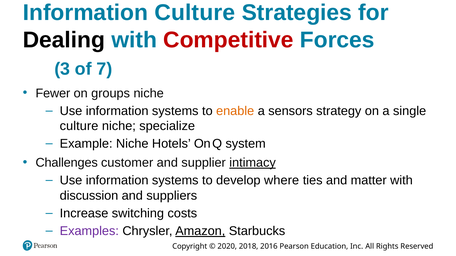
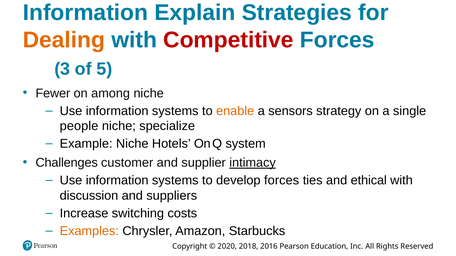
Information Culture: Culture -> Explain (195, 13)
Dealing colour: black -> orange (64, 40)
7: 7 -> 5 (104, 69)
groups: groups -> among (111, 93)
culture: culture -> people (79, 126)
develop where: where -> forces (282, 181)
matter: matter -> ethical (369, 181)
Examples colour: purple -> orange (89, 232)
Amazon underline: present -> none (200, 232)
